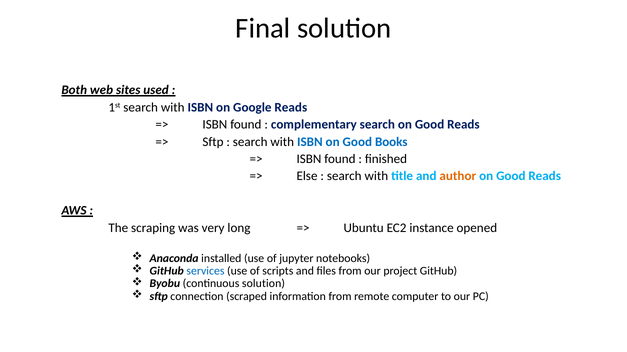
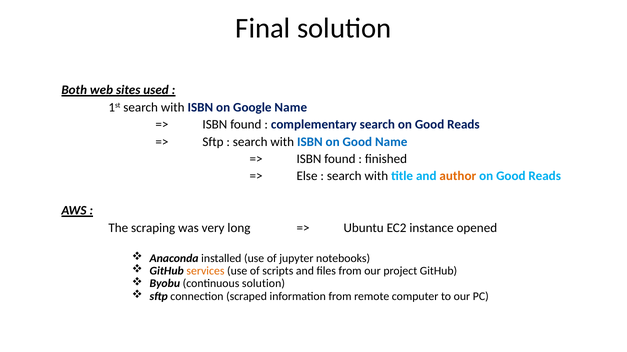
Google Reads: Reads -> Name (291, 108)
Good Books: Books -> Name (391, 142)
services colour: blue -> orange (205, 271)
